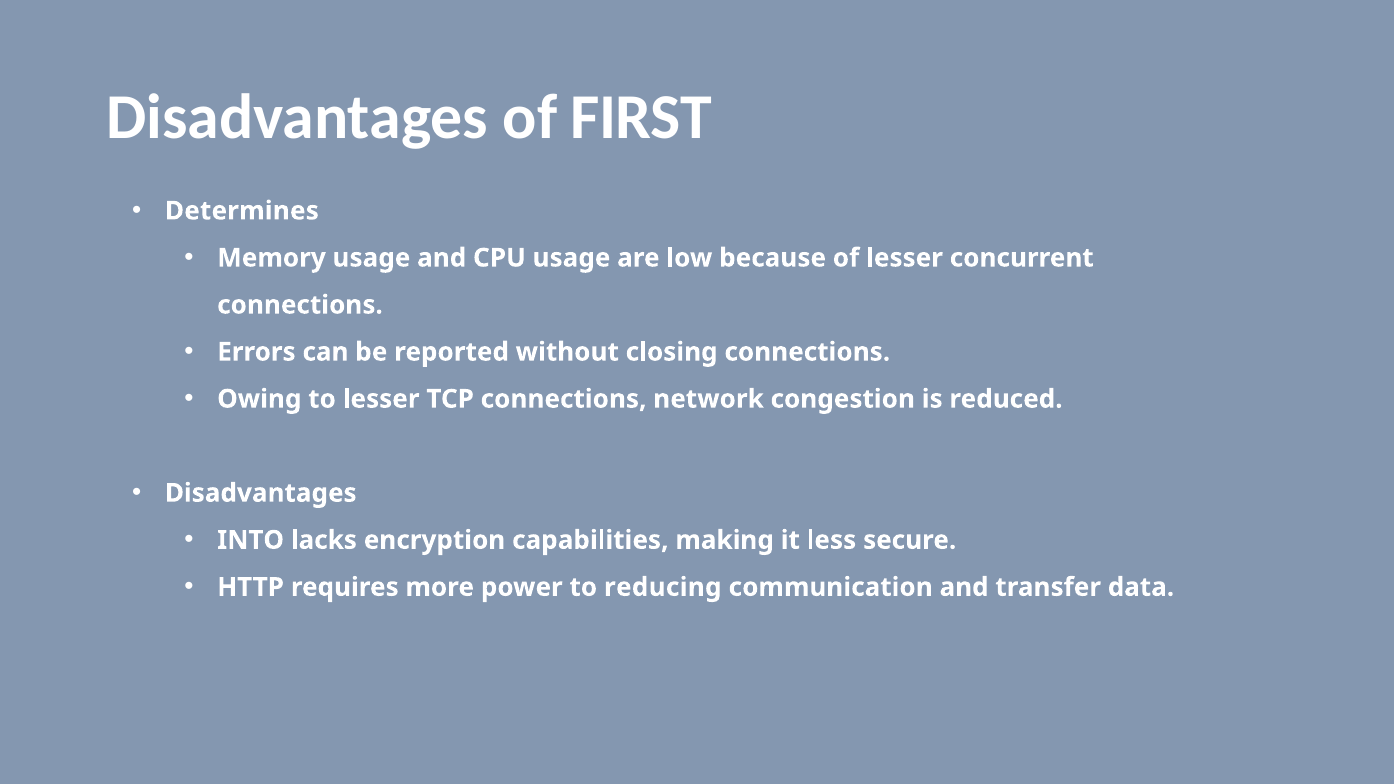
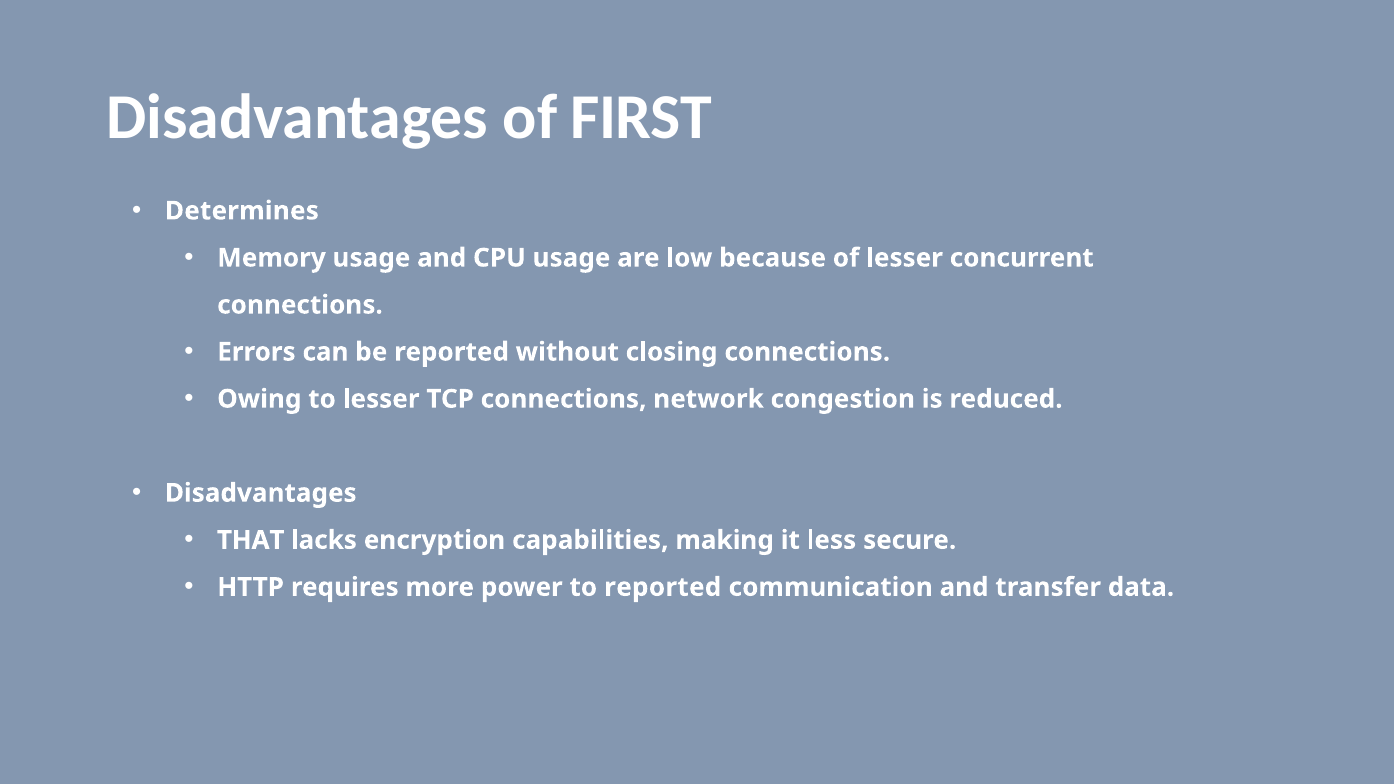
INTO: INTO -> THAT (251, 540)
to reducing: reducing -> reported (663, 587)
